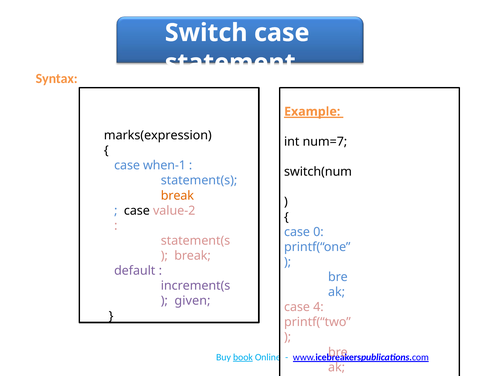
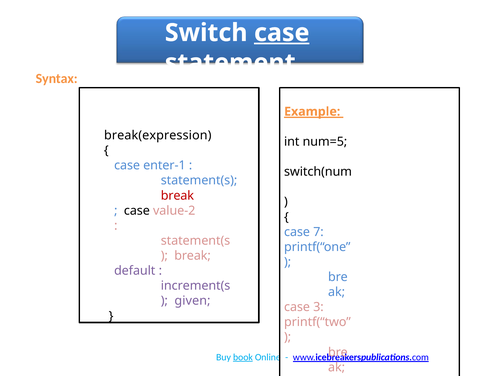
case underline: none -> present (282, 33)
marks(expression: marks(expression -> break(expression (158, 135)
num=7: num=7 -> num=5 (325, 142)
when-1: when-1 -> enter-1 (164, 165)
break colour: orange -> red (177, 195)
0: 0 -> 7 (318, 232)
4: 4 -> 3 (318, 307)
